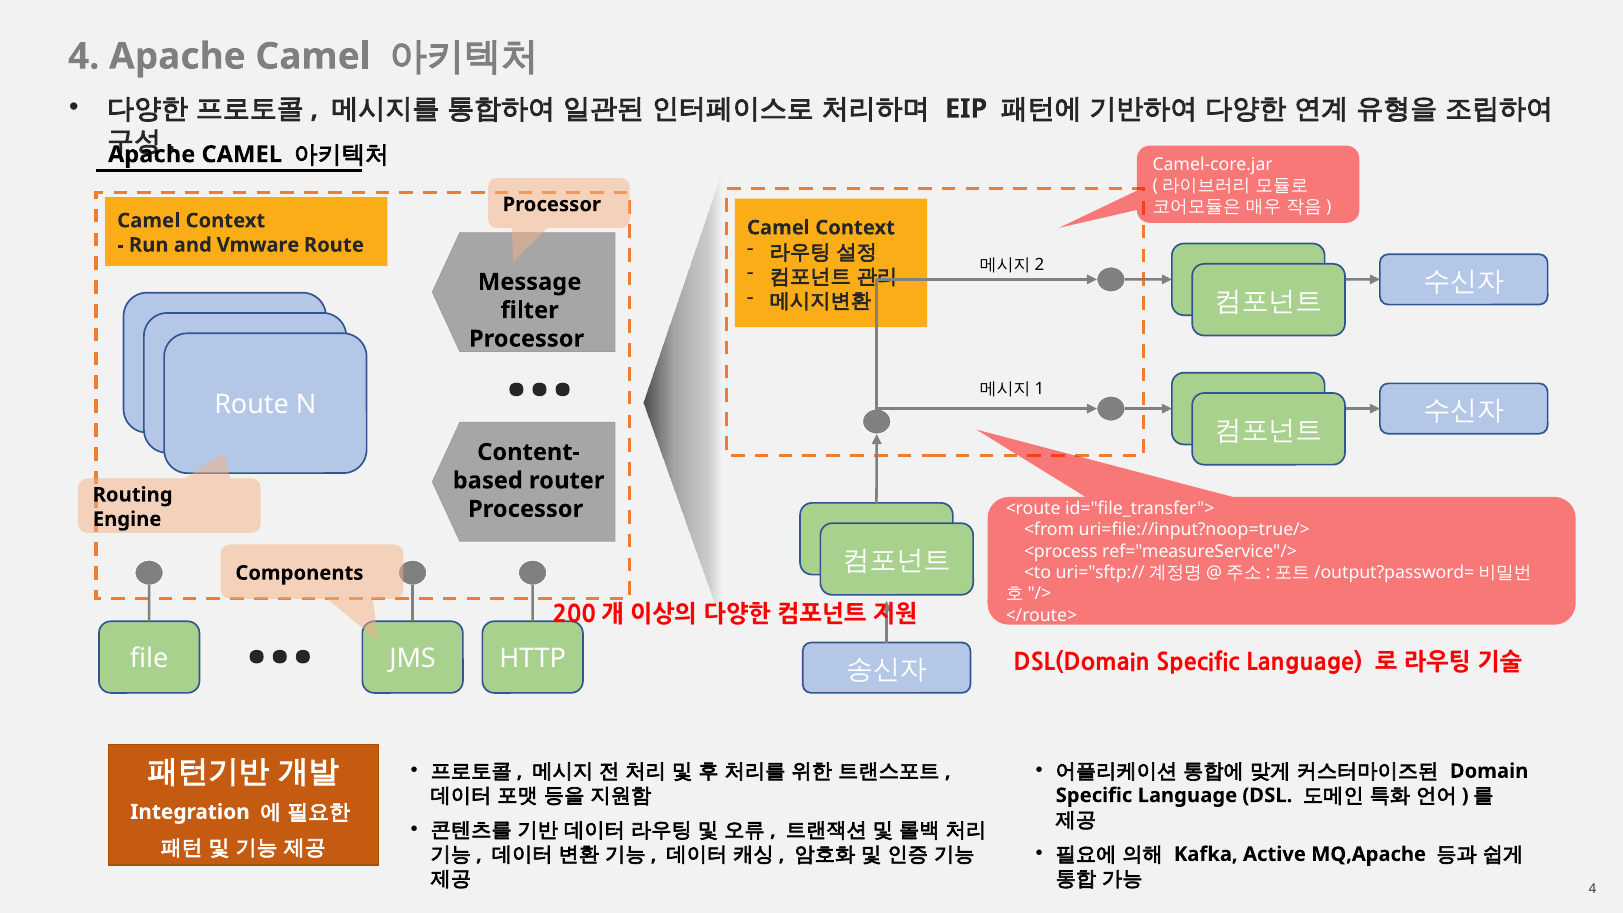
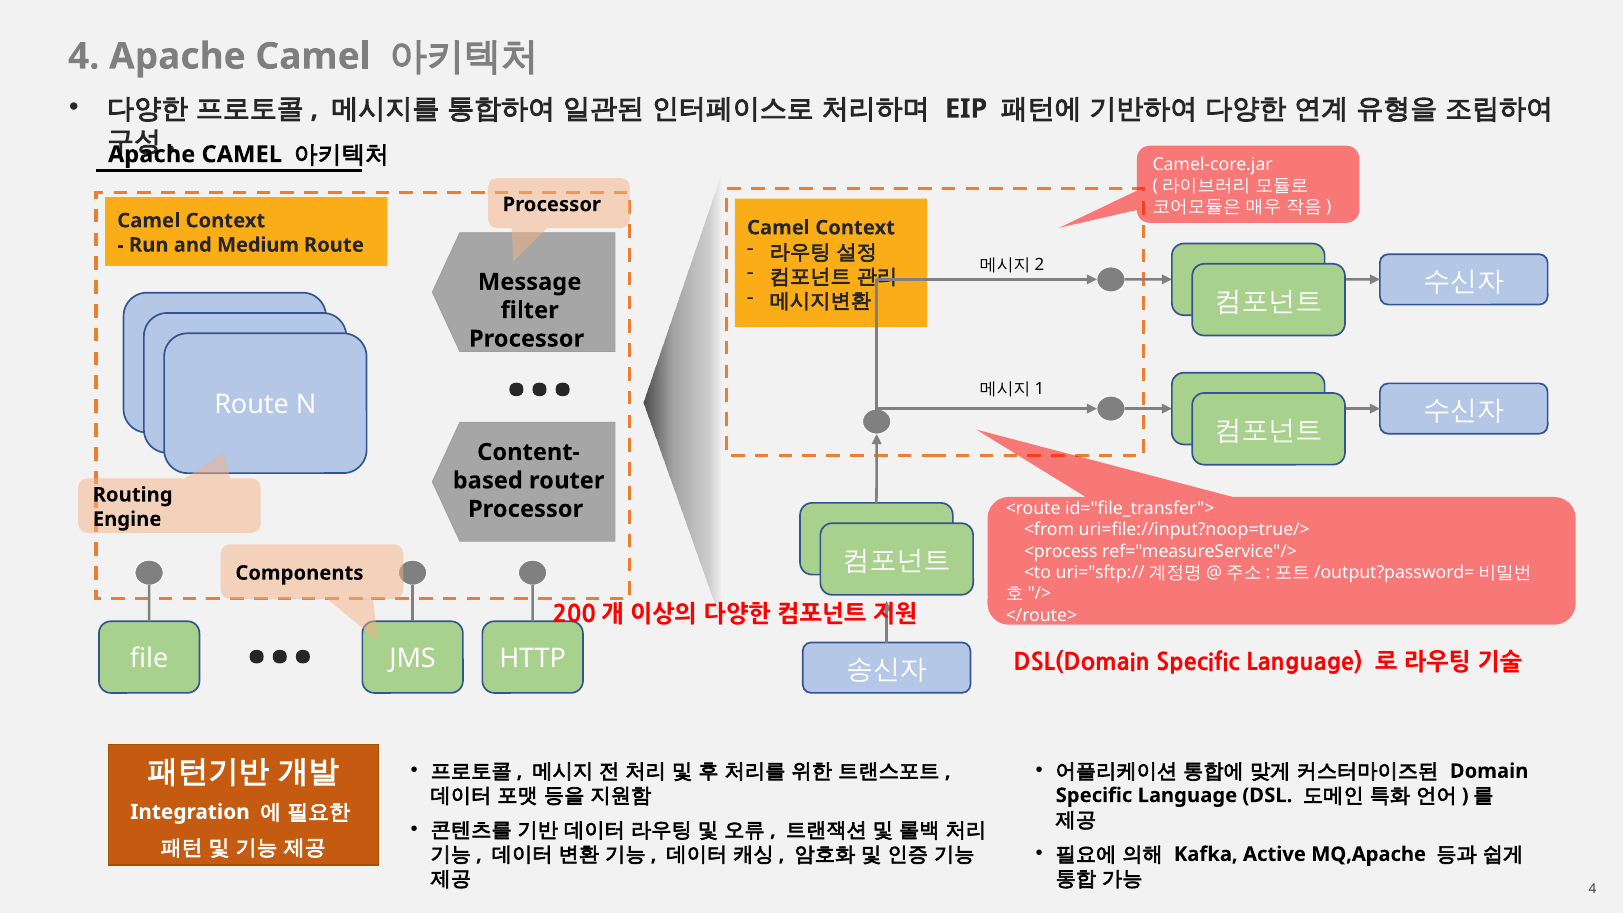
Vmware: Vmware -> Medium (258, 245)
